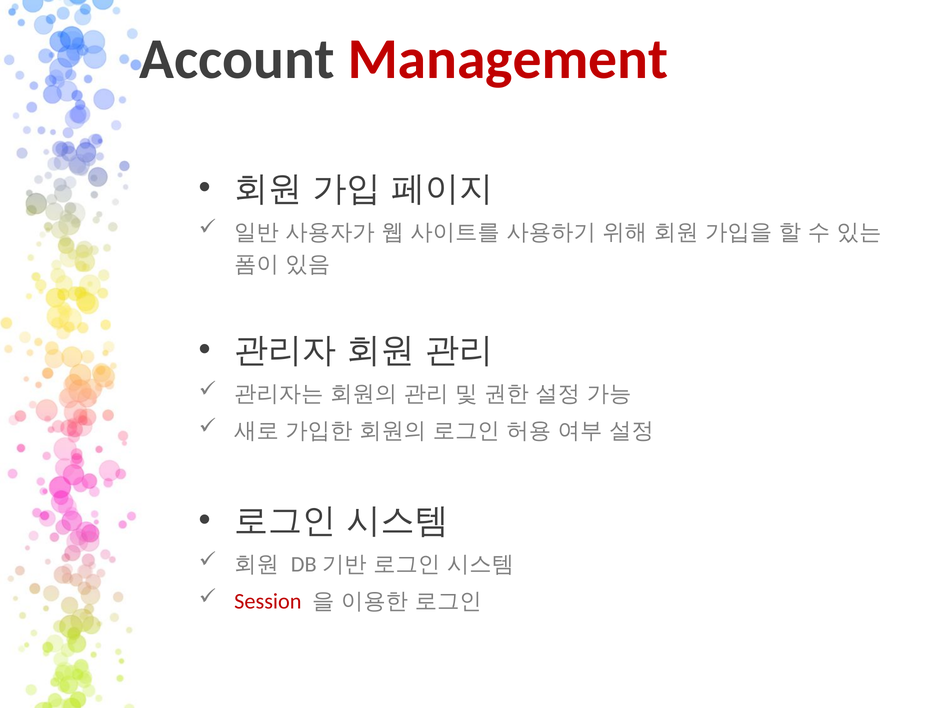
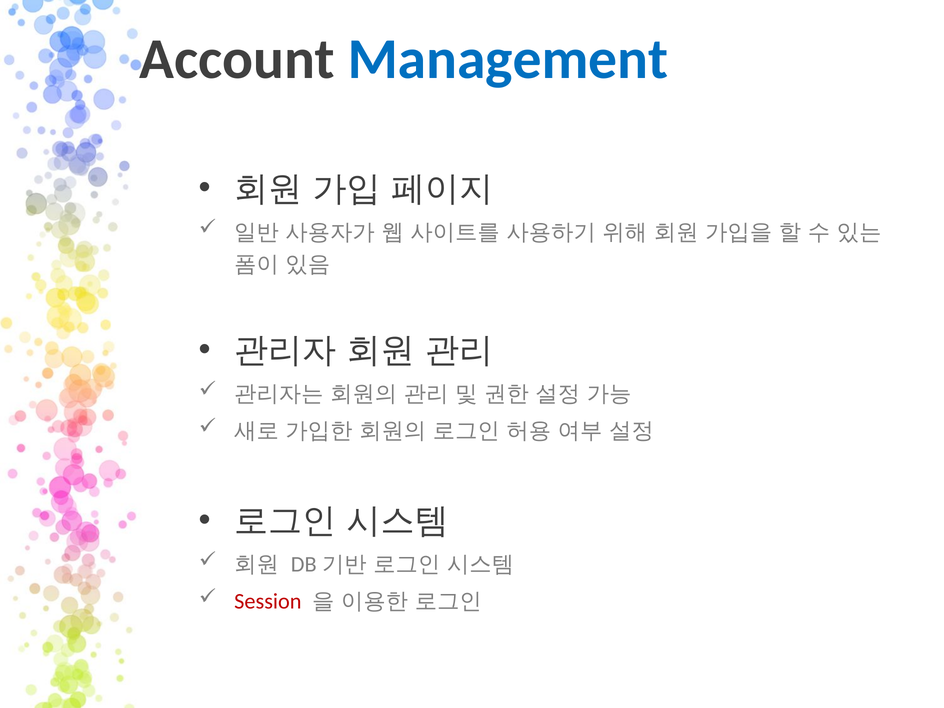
Management colour: red -> blue (508, 59)
